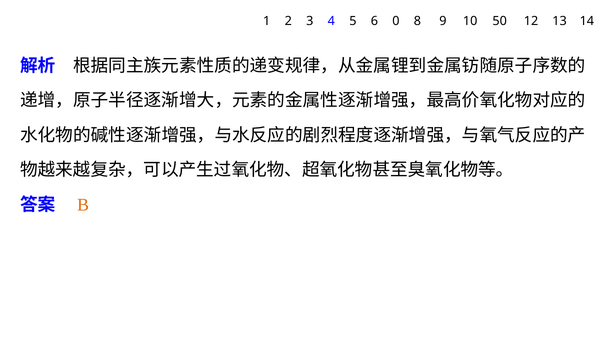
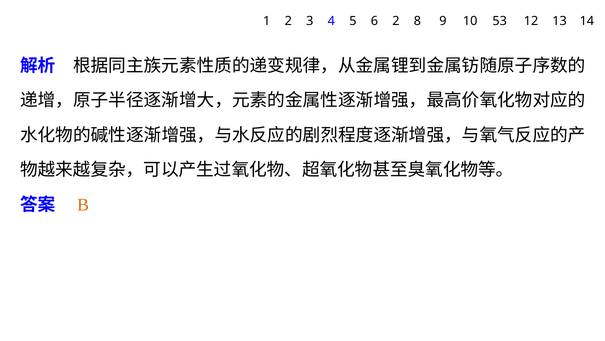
6 0: 0 -> 2 (396, 21)
50: 50 -> 53 (500, 21)
